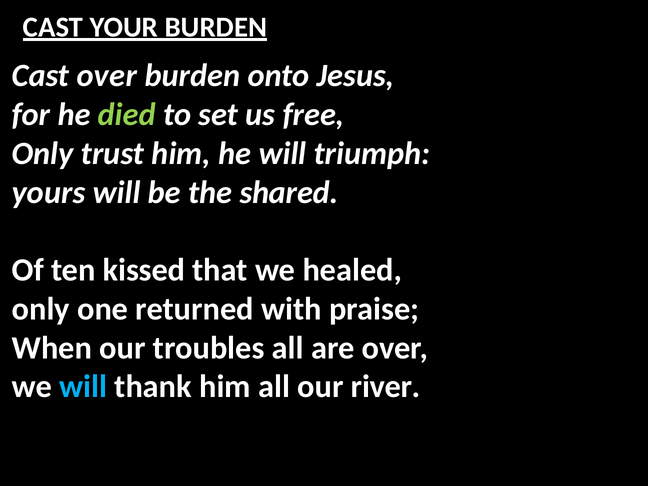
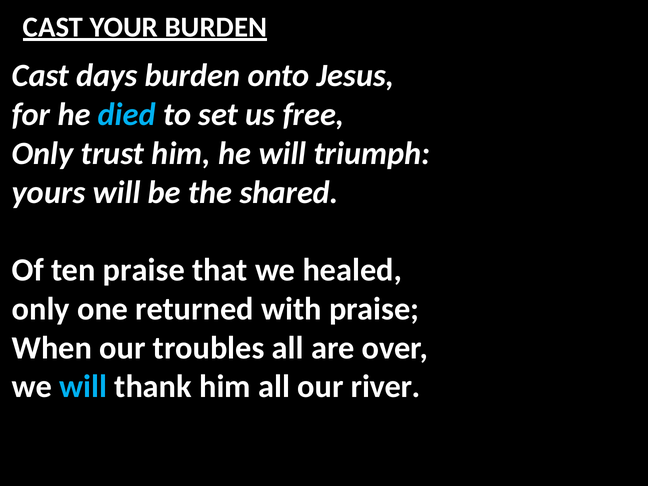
Cast over: over -> days (107, 76)
died colour: light green -> light blue (127, 115)
ten kissed: kissed -> praise (144, 270)
